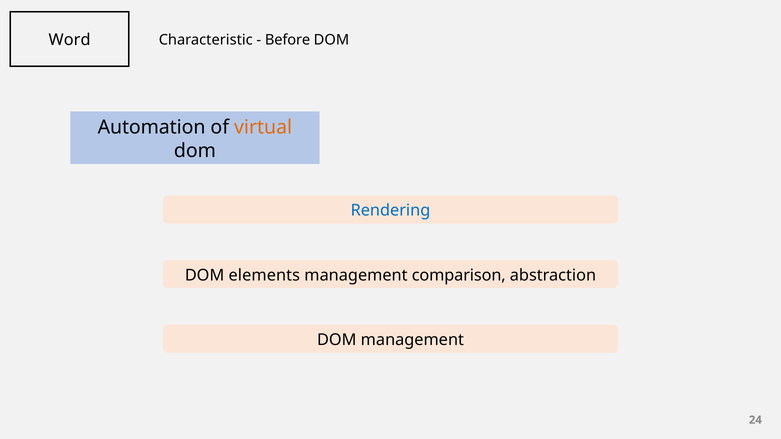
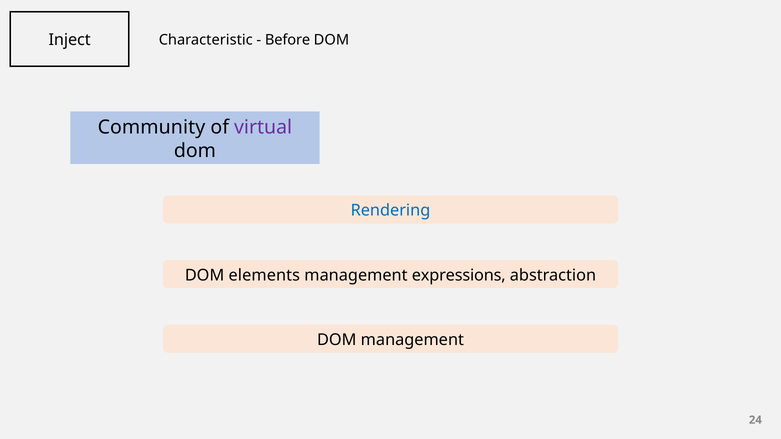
Word: Word -> Inject (70, 40)
Automation: Automation -> Community (151, 127)
virtual colour: orange -> purple (263, 127)
comparison: comparison -> expressions (459, 275)
